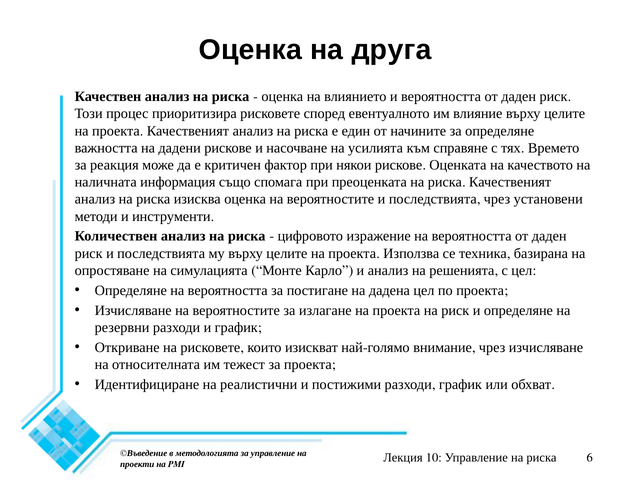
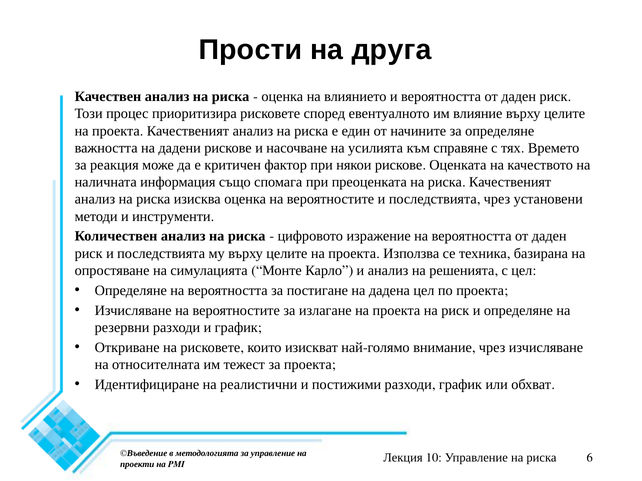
Оценка: Оценка -> Прости (250, 50)
